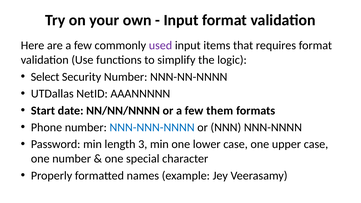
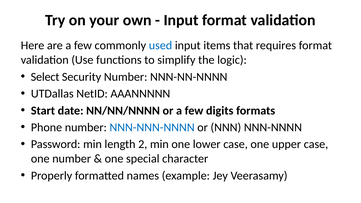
used colour: purple -> blue (160, 46)
them: them -> digits (220, 111)
3: 3 -> 2 (143, 144)
